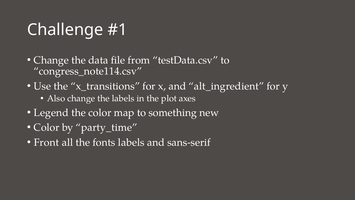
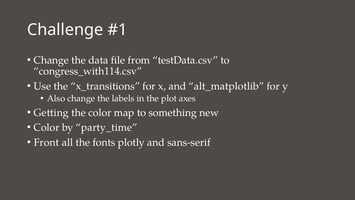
congress_note114.csv: congress_note114.csv -> congress_with114.csv (88, 71)
alt_ingredient: alt_ingredient -> alt_matplotlib (226, 86)
Legend: Legend -> Getting (51, 112)
fonts labels: labels -> plotly (131, 142)
